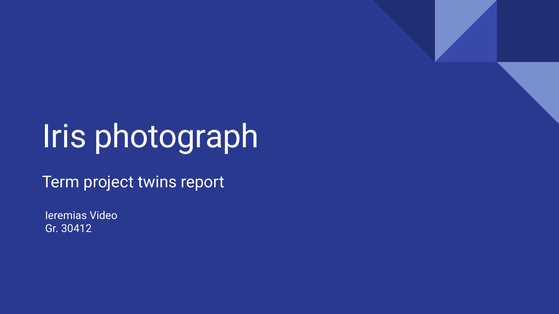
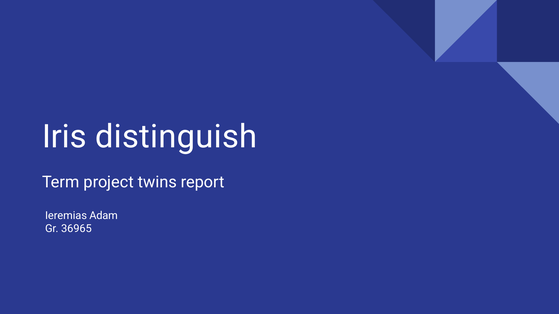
photograph: photograph -> distinguish (176, 137)
Video: Video -> Adam (104, 216)
30412: 30412 -> 36965 (76, 229)
